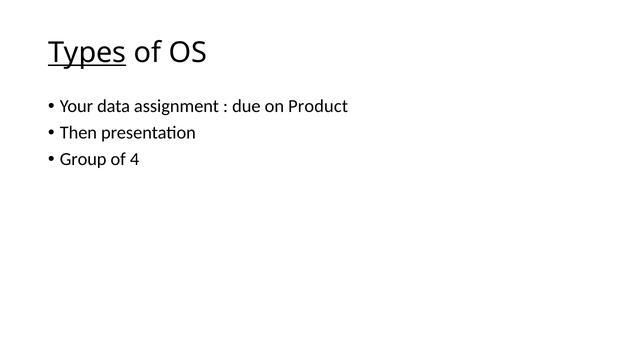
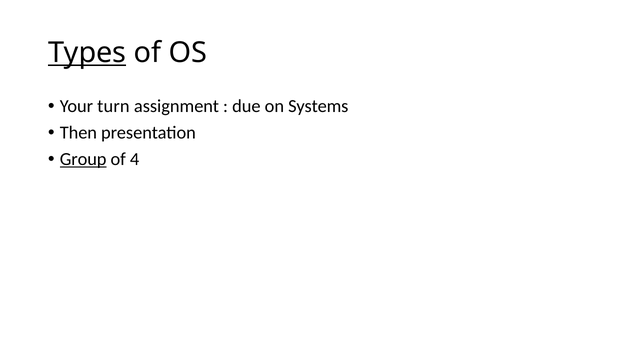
data: data -> turn (113, 107)
Product: Product -> Systems (318, 107)
Group underline: none -> present (83, 159)
